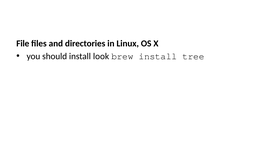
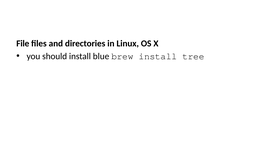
look: look -> blue (101, 56)
